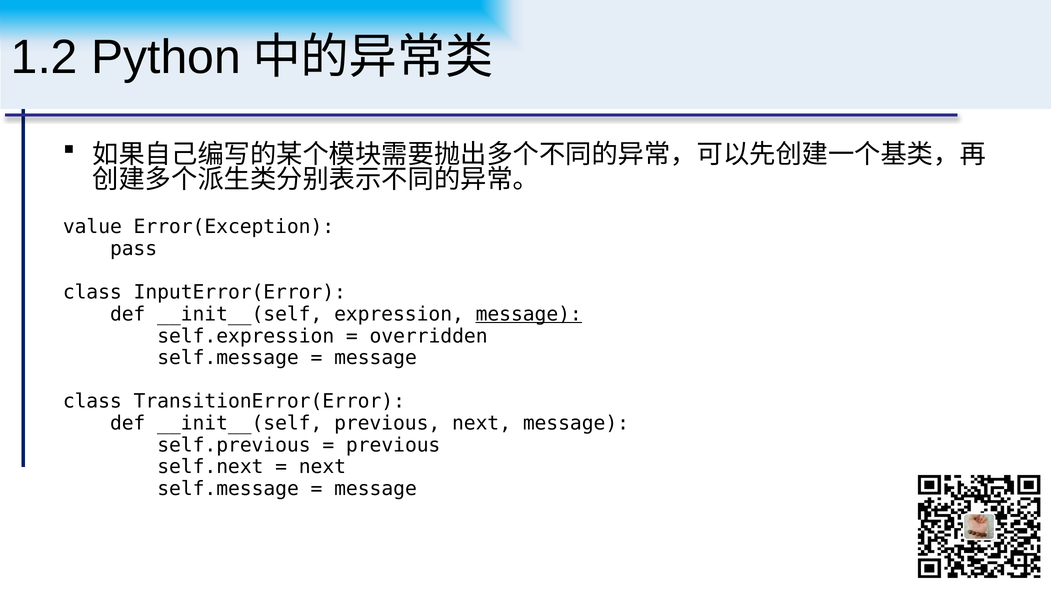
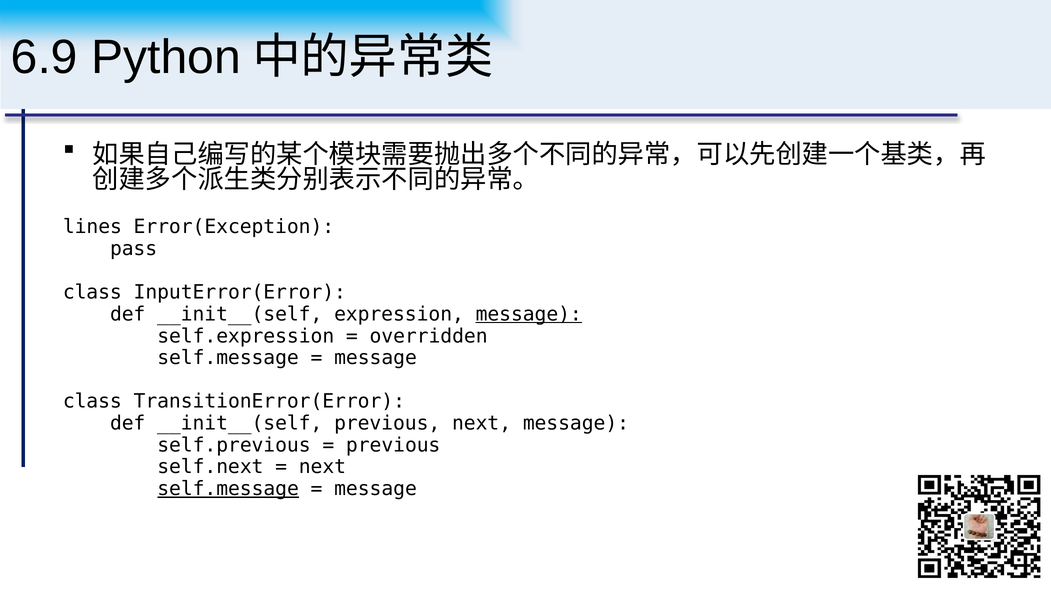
1.2: 1.2 -> 6.9 (44, 58)
value: value -> lines (92, 227)
self.message underline: none -> present (228, 489)
